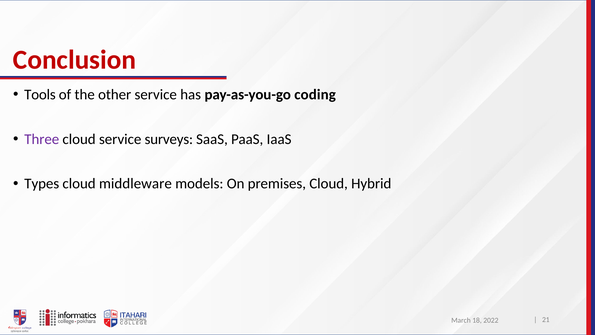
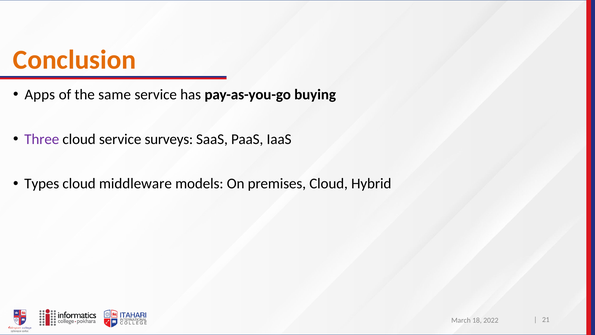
Conclusion colour: red -> orange (75, 60)
Tools: Tools -> Apps (40, 94)
other: other -> same (115, 94)
coding: coding -> buying (315, 94)
